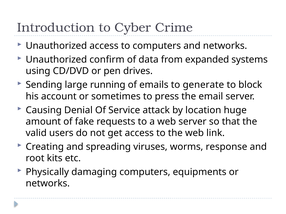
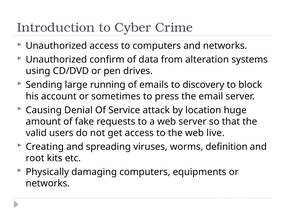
expanded: expanded -> alteration (207, 60)
generate: generate -> discovery (203, 85)
link: link -> live (215, 133)
response: response -> definition (227, 147)
